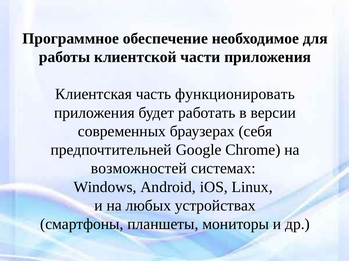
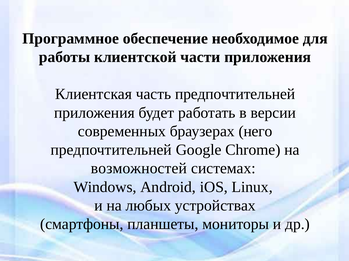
часть функционировать: функционировать -> предпочтительней (235, 94)
себя: себя -> него (255, 132)
